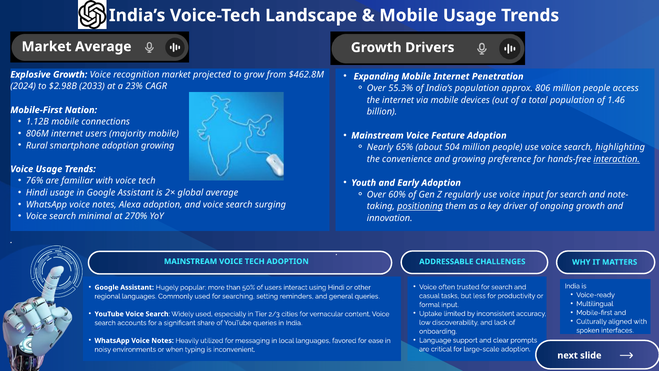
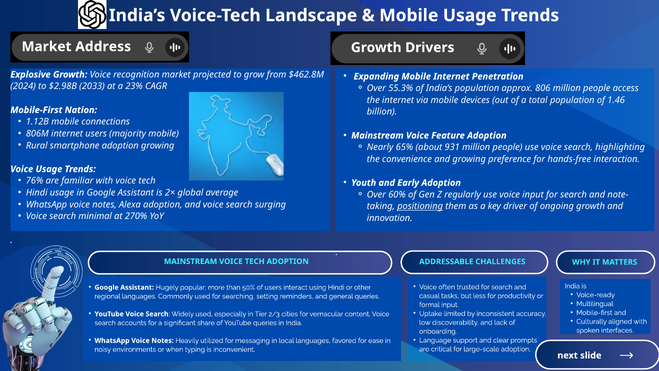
Market Average: Average -> Address (103, 47)
504: 504 -> 931 (452, 147)
interaction underline: present -> none (617, 159)
